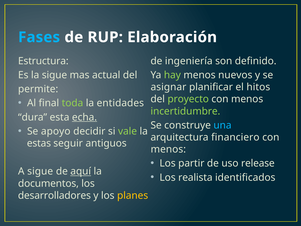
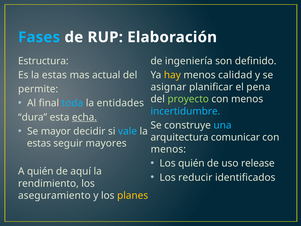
Es la sigue: sigue -> estas (54, 75)
hay colour: light green -> yellow (172, 75)
nuevos: nuevos -> calidad (235, 75)
hitos: hitos -> pena (258, 87)
toda colour: light green -> light blue (72, 103)
incertidumbre colour: light green -> light blue (185, 111)
apoyo: apoyo -> mayor (56, 131)
vale colour: light green -> light blue (127, 131)
financiero: financiero -> comunicar (235, 137)
antiguos: antiguos -> mayores (106, 143)
Los partir: partir -> quién (191, 163)
A sigue: sigue -> quién (40, 171)
aquí underline: present -> none (81, 171)
realista: realista -> reducir (195, 177)
documentos: documentos -> rendimiento (48, 183)
desarrolladores: desarrolladores -> aseguramiento (54, 195)
